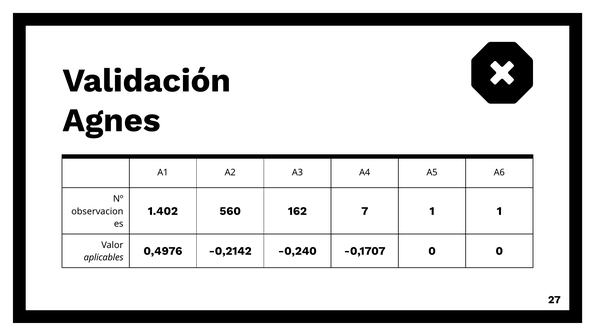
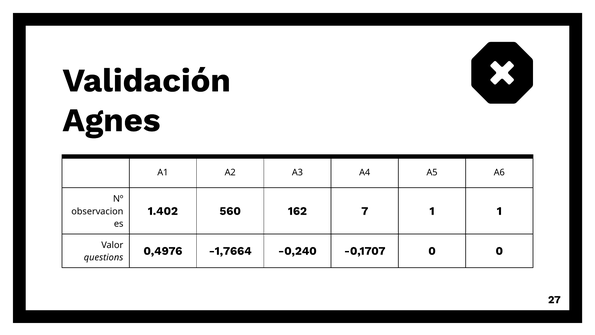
-0,2142: -0,2142 -> -1,7664 (230, 251)
aplicables: aplicables -> questions (104, 257)
